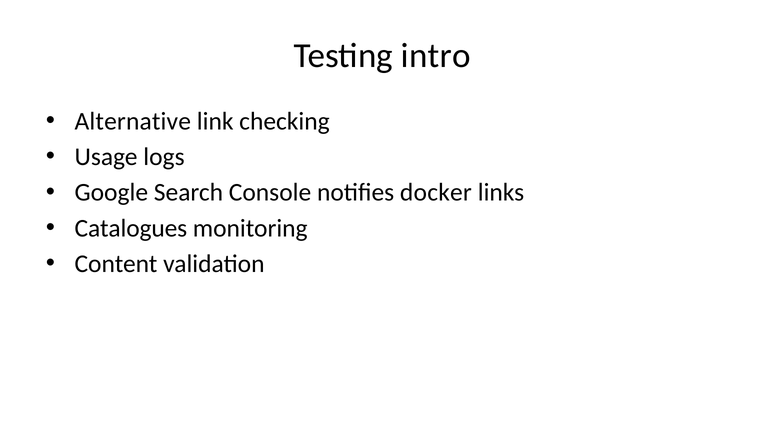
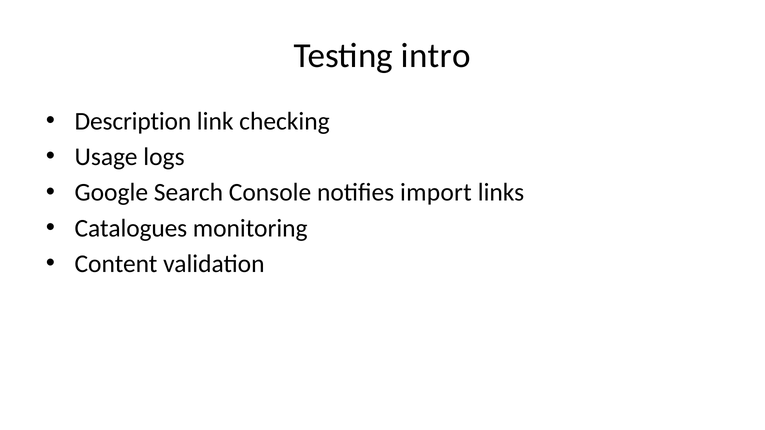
Alternative: Alternative -> Description (133, 121)
docker: docker -> import (436, 193)
